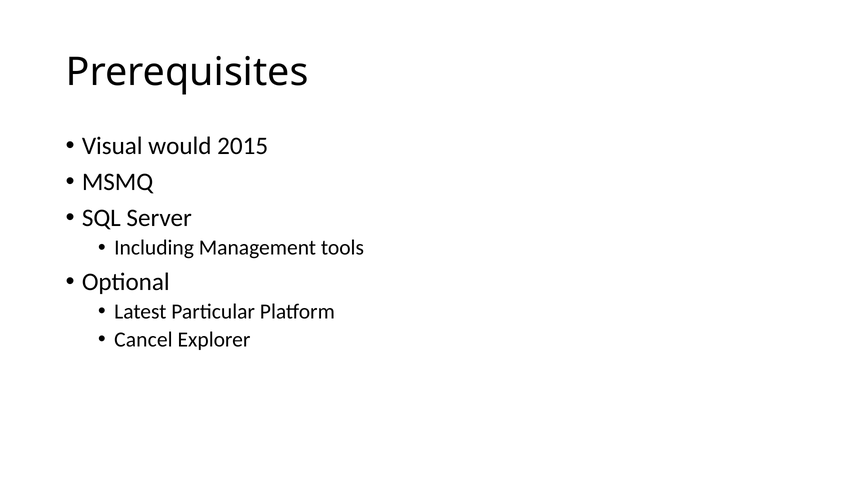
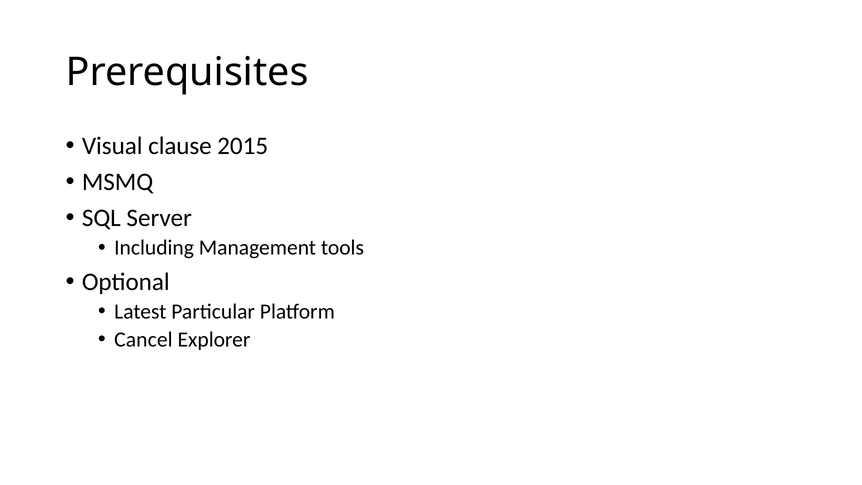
would: would -> clause (180, 146)
